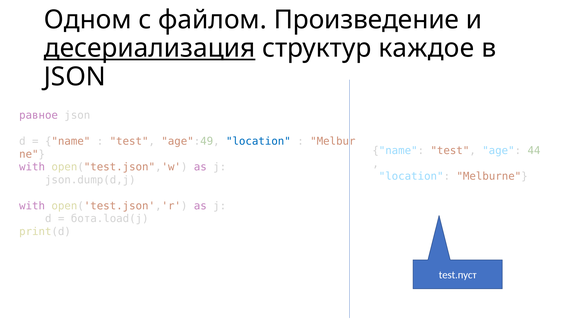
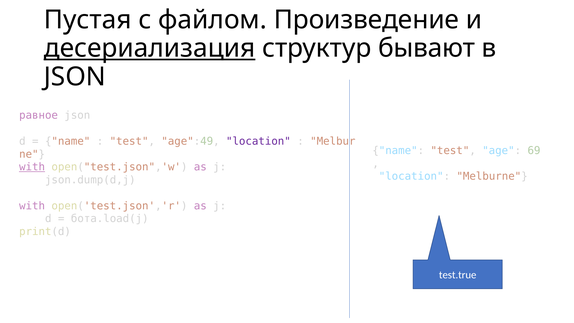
Одном: Одном -> Пустая (88, 20)
каждое: каждое -> бывают (427, 48)
location colour: blue -> purple (258, 141)
44: 44 -> 69 (534, 151)
with underline: none -> present (32, 167)
test.пуст: test.пуст -> test.true (458, 275)
